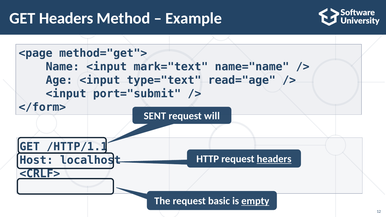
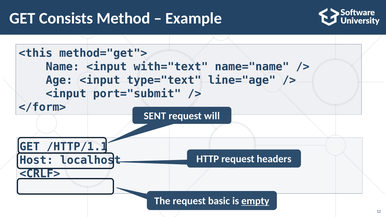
GET Headers: Headers -> Consists (66, 18)
<page: <page -> <this (36, 53)
mark="text: mark="text -> with="text (171, 67)
read="age: read="age -> line="age (242, 80)
headers underline: present -> none (274, 159)
